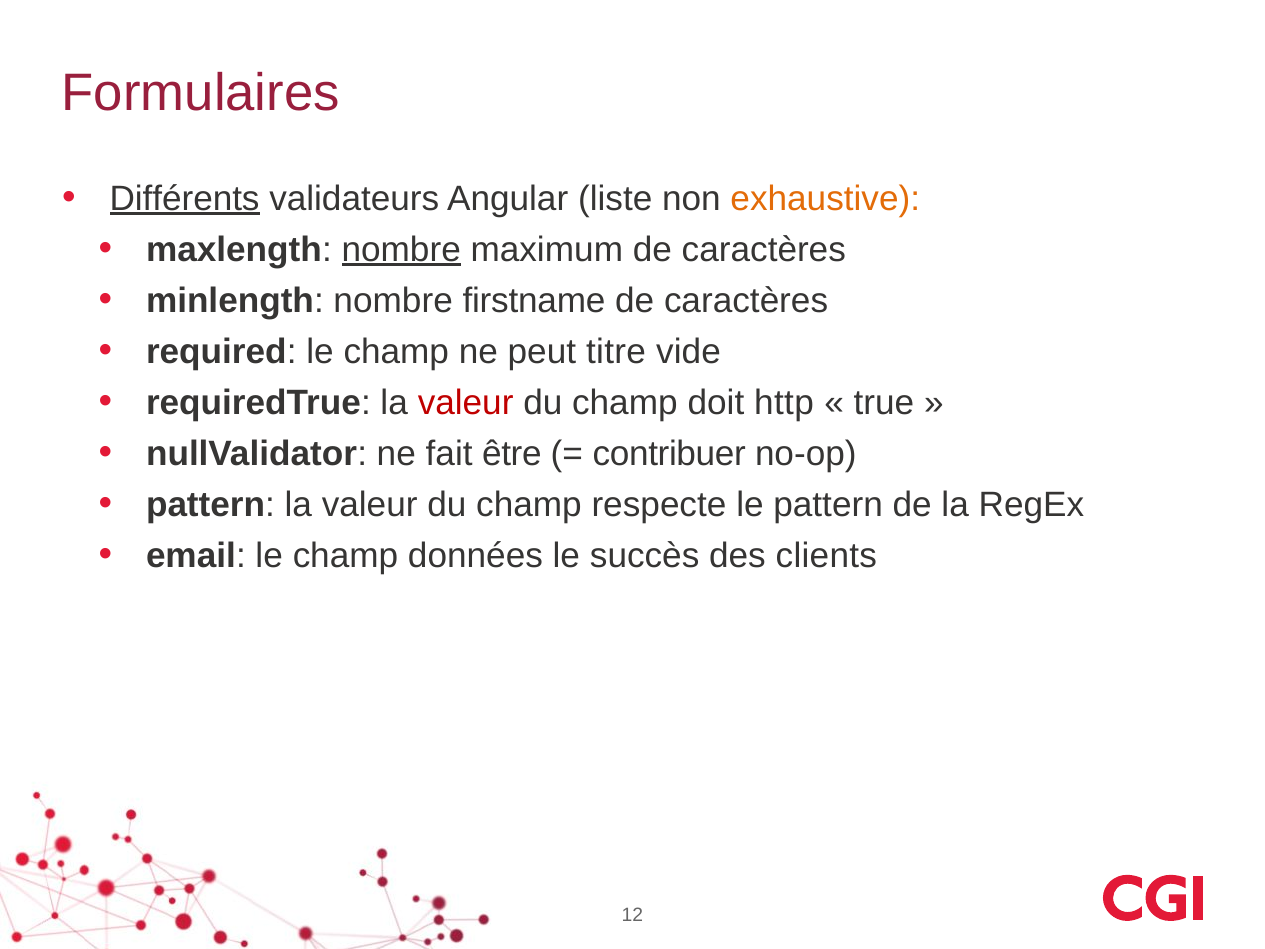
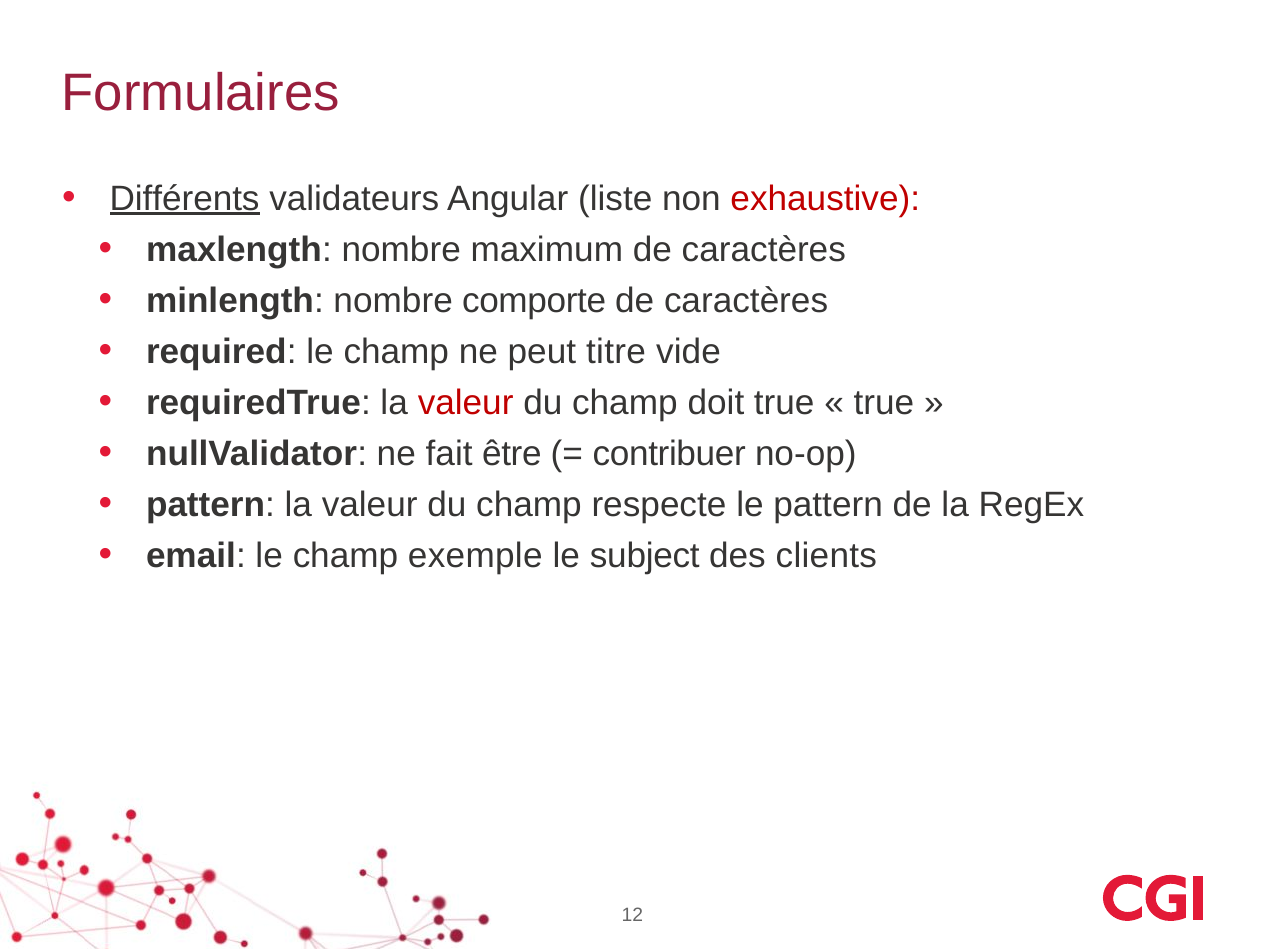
exhaustive colour: orange -> red (825, 198)
nombre underline: present -> none (401, 249)
firstname: firstname -> comporte (534, 300)
doit http: http -> true (784, 402)
données: données -> exemple (475, 555)
succès: succès -> subject (645, 555)
